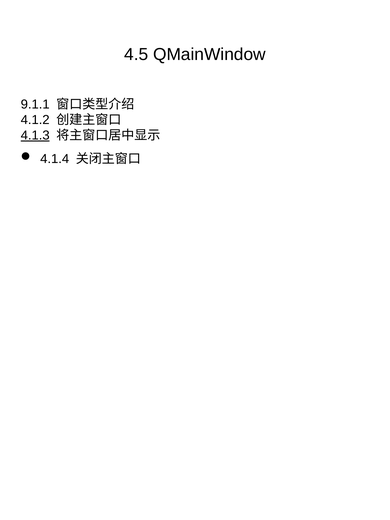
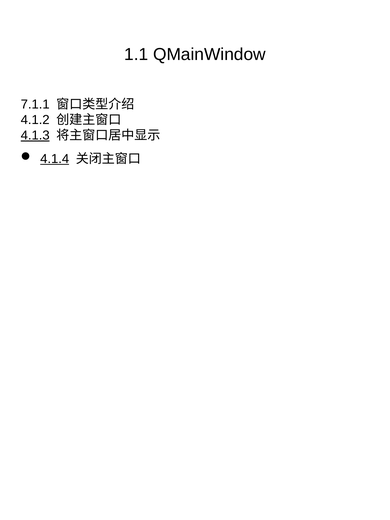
4.5: 4.5 -> 1.1 (136, 55)
9.1.1: 9.1.1 -> 7.1.1 (35, 104)
4.1.4 underline: none -> present (55, 159)
